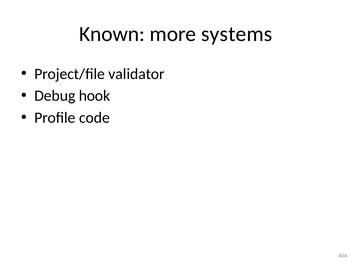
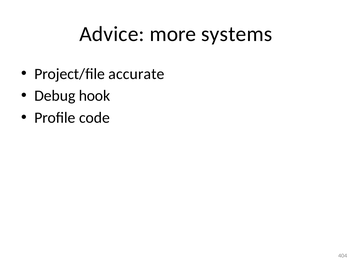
Known: Known -> Advice (112, 34)
validator: validator -> accurate (136, 74)
